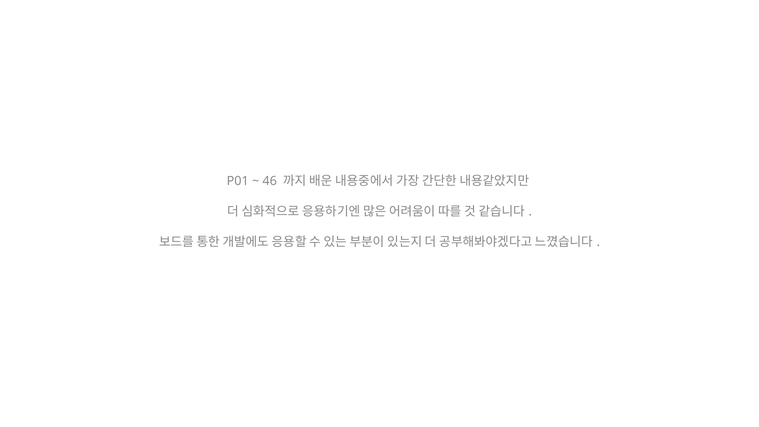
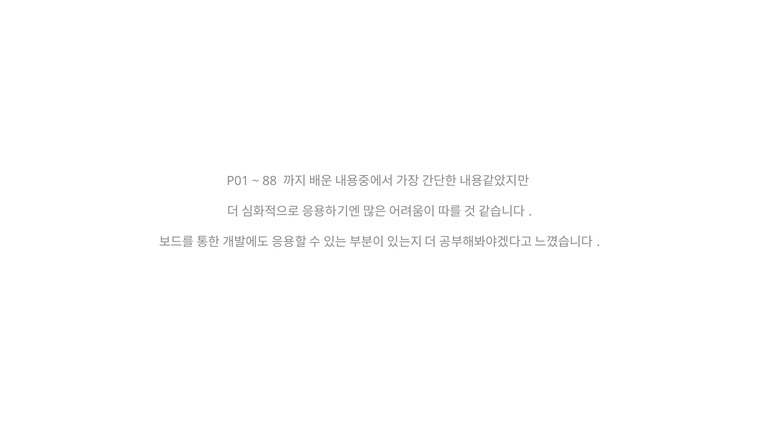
46: 46 -> 88 (270, 181)
